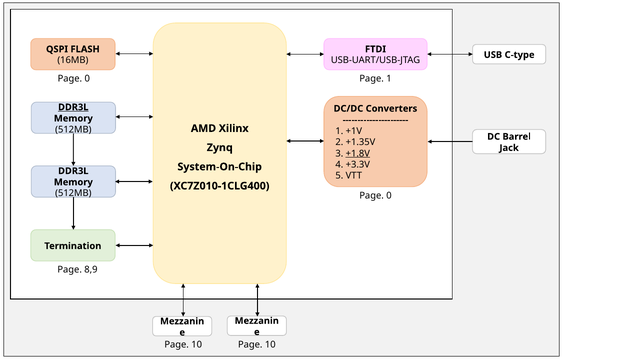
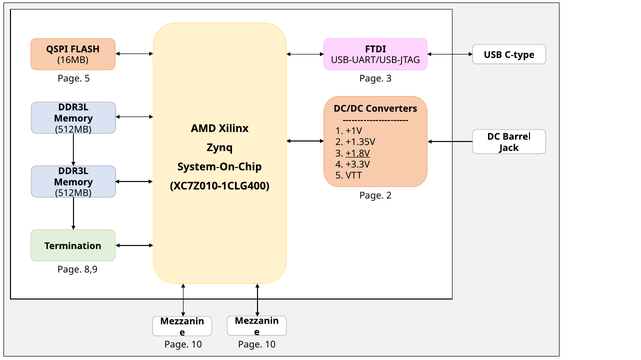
0: 0 -> 5 (87, 79)
Page 1: 1 -> 3 (389, 79)
DDR3L underline: present -> none (73, 107)
0: 0 -> 2 (389, 196)
